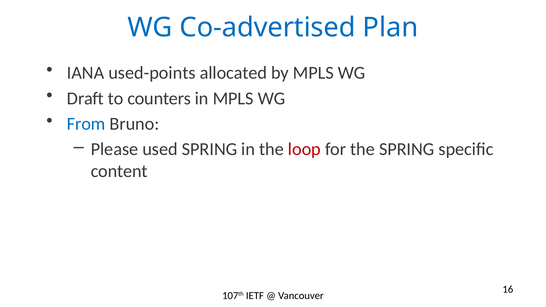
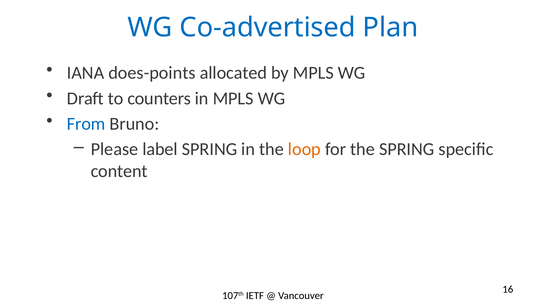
used-points: used-points -> does-points (152, 73)
used: used -> label (160, 149)
loop colour: red -> orange (304, 149)
